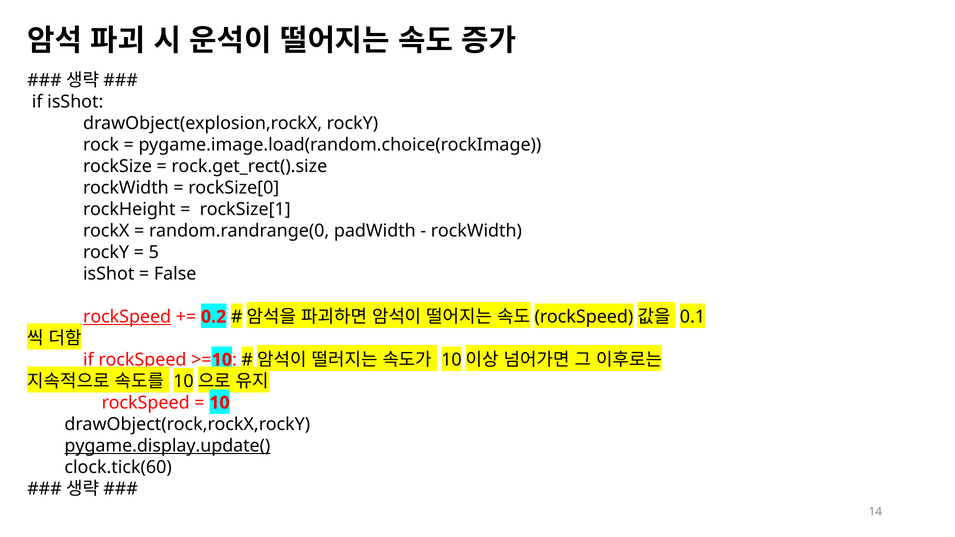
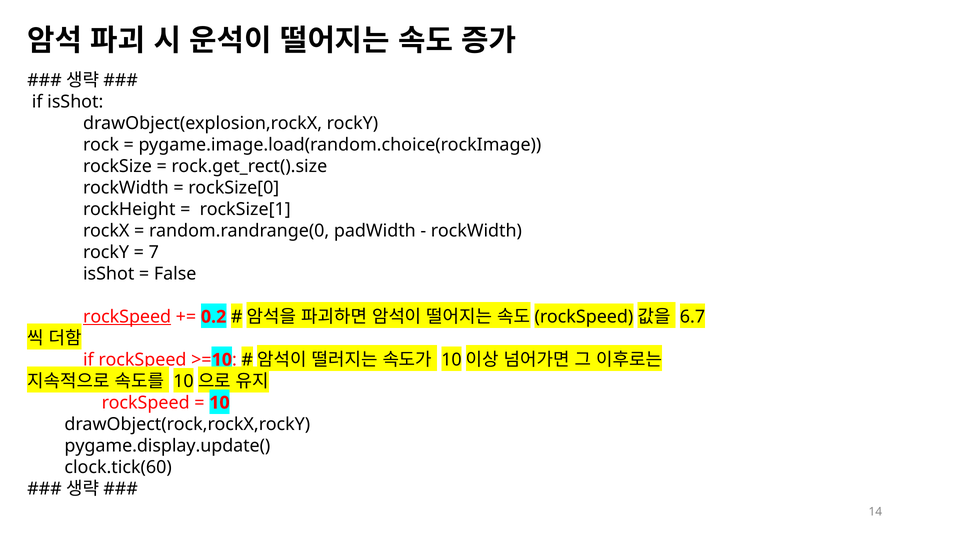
5: 5 -> 7 (154, 252)
0.1: 0.1 -> 6.7 (692, 317)
pygame.display.update( underline: present -> none (167, 446)
